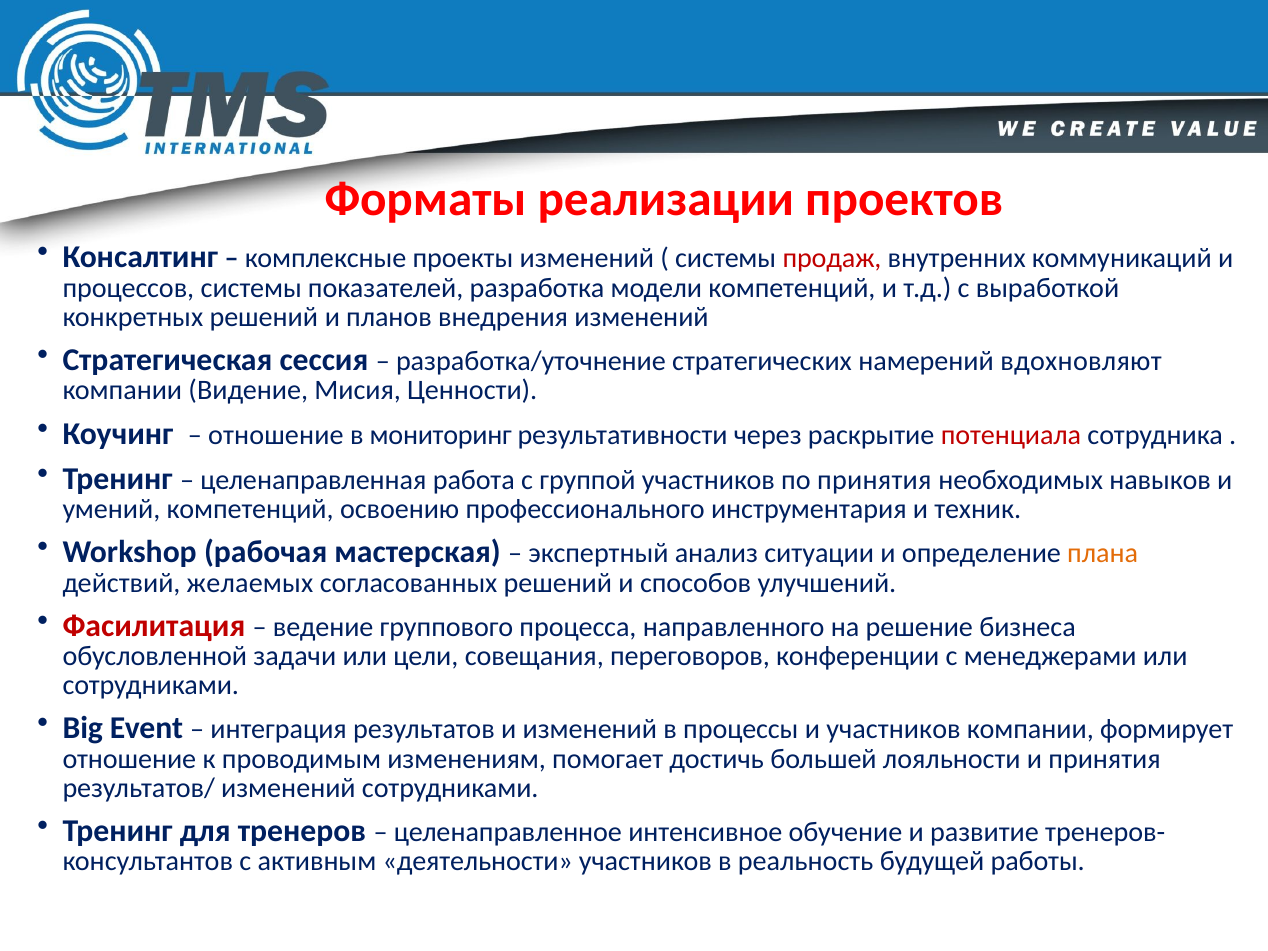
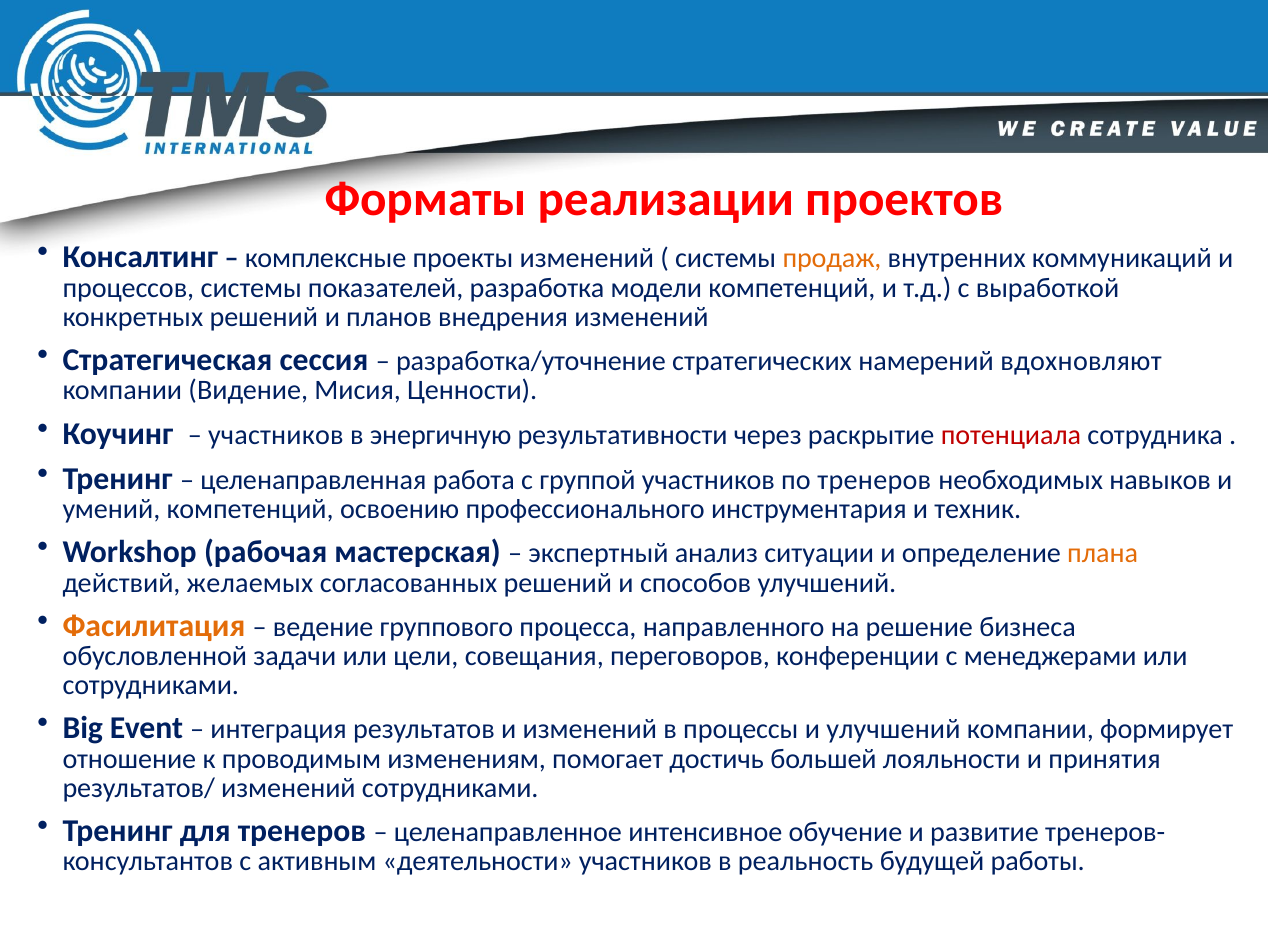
продаж colour: red -> orange (832, 259)
отношение: отношение -> участников (276, 435)
мониторинг: мониторинг -> энергичную (441, 435)
по принятия: принятия -> тренеров (874, 480)
Фасилитация colour: red -> orange (154, 626)
и участников: участников -> улучшений (893, 730)
